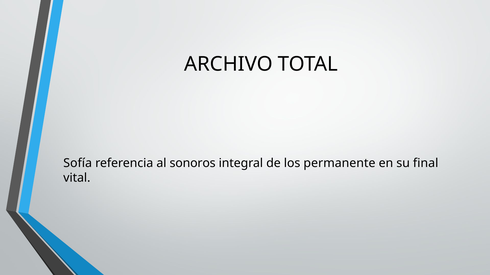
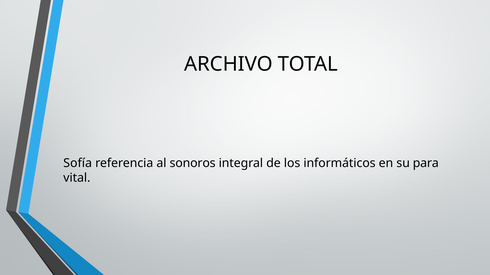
permanente: permanente -> informáticos (340, 163)
final: final -> para (426, 163)
